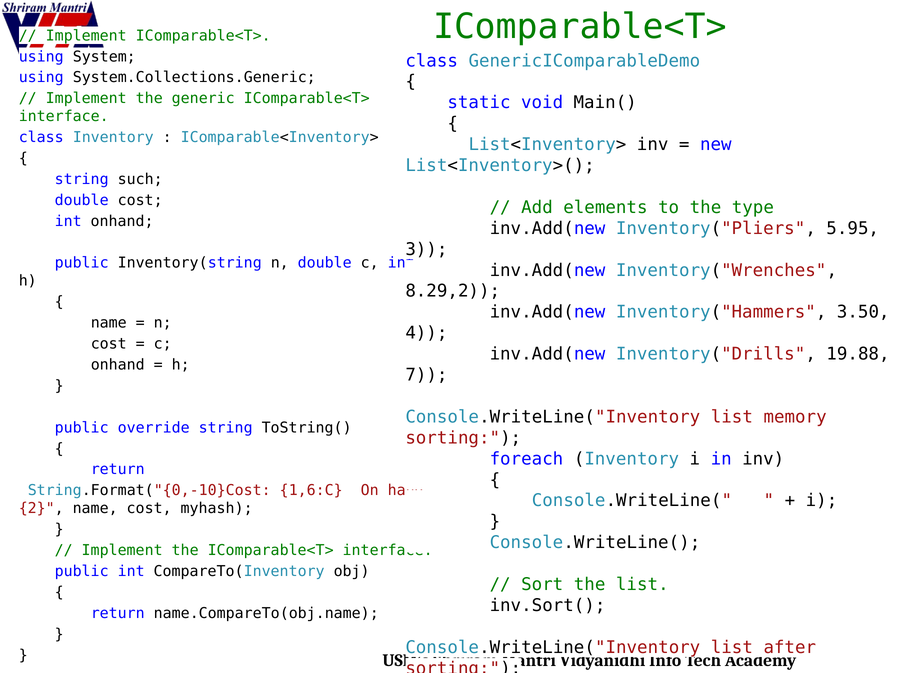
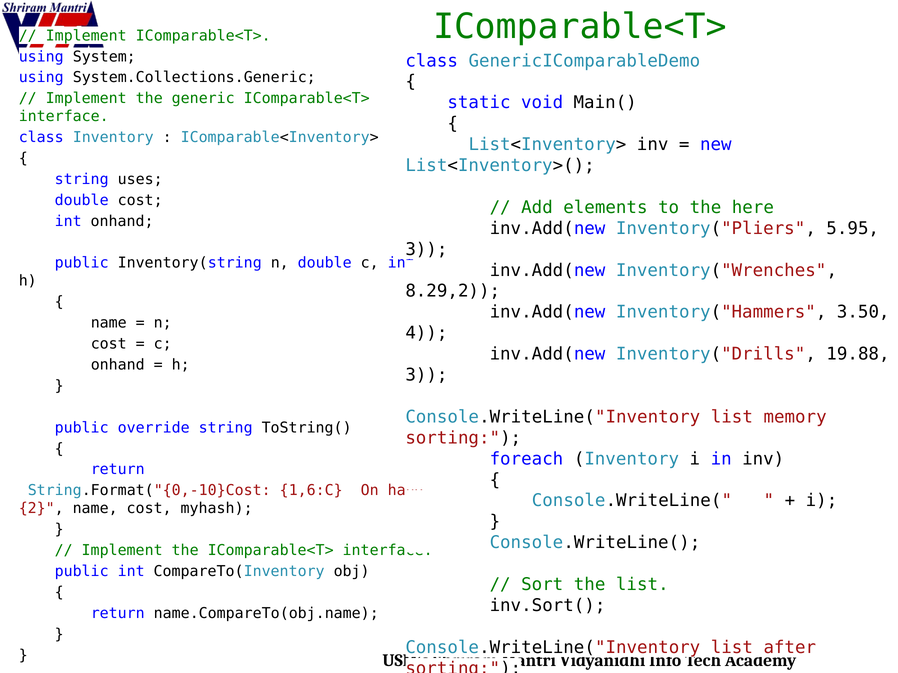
such: such -> uses (140, 179)
type: type -> here (753, 208)
7: 7 -> 3 (426, 375)
